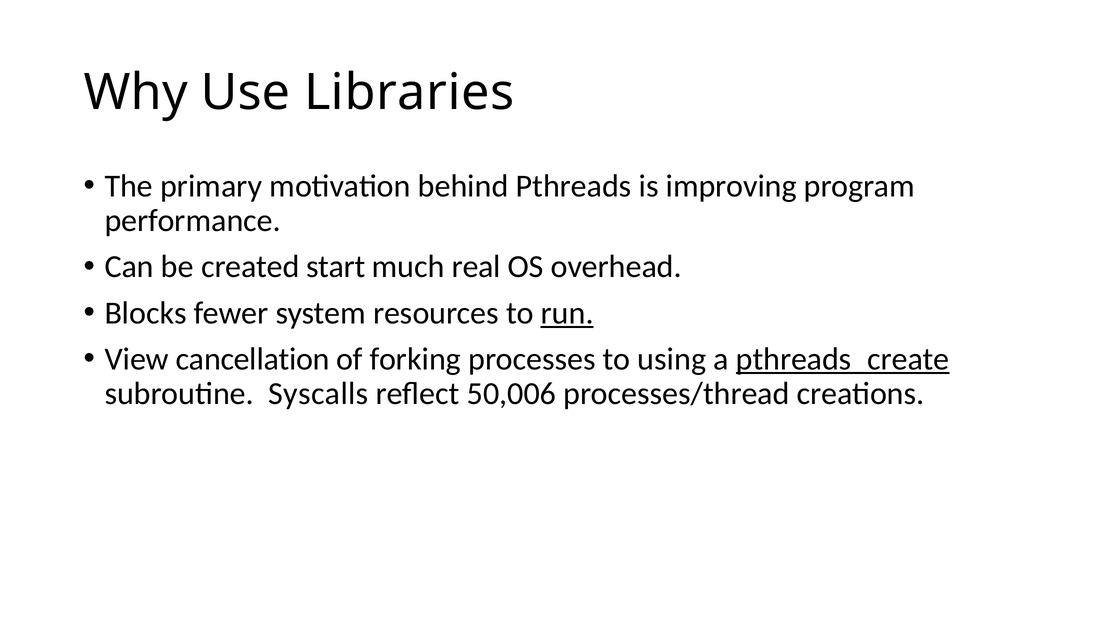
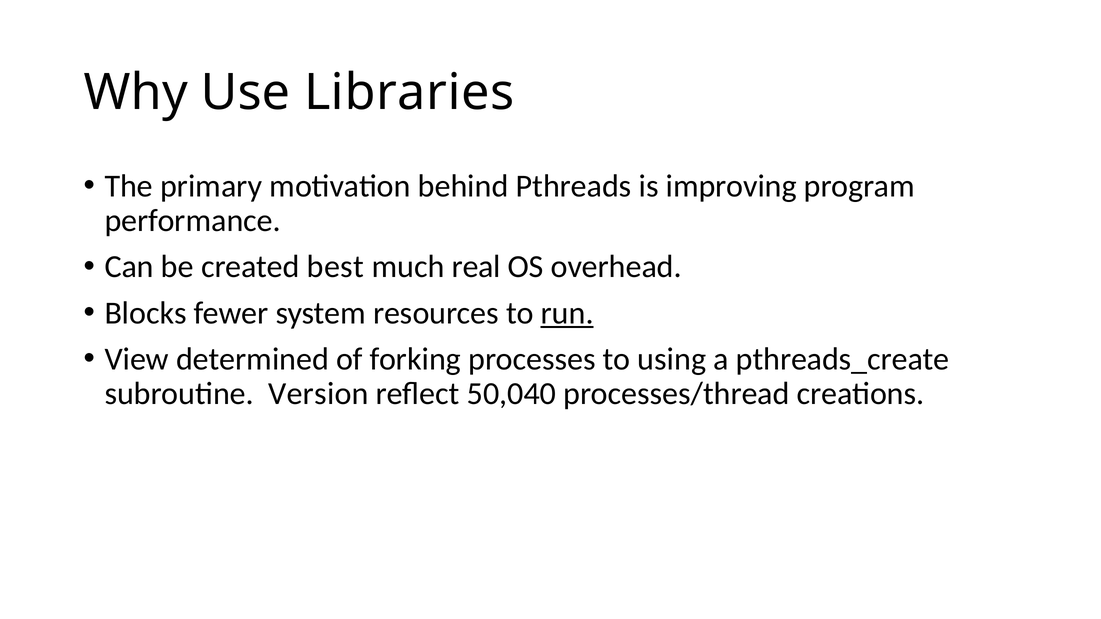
start: start -> best (336, 267)
cancellation: cancellation -> determined (252, 359)
pthreads_create underline: present -> none (843, 359)
Syscalls: Syscalls -> Version (318, 394)
50,006: 50,006 -> 50,040 (511, 394)
